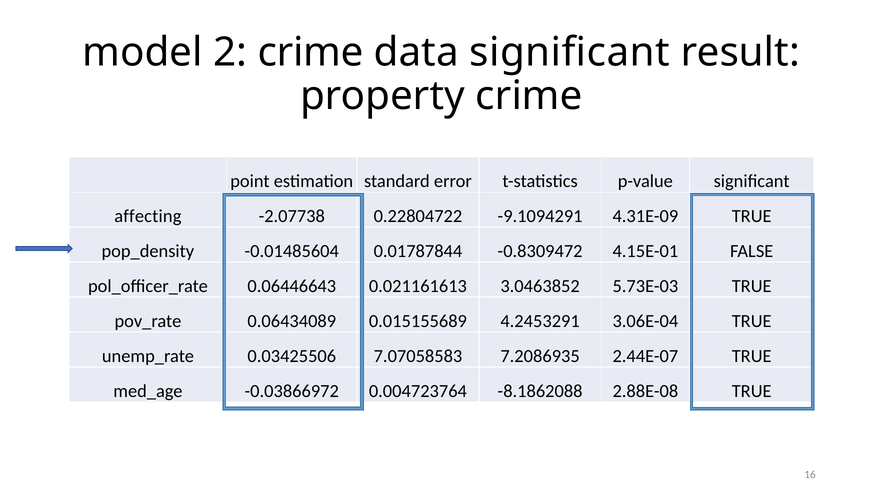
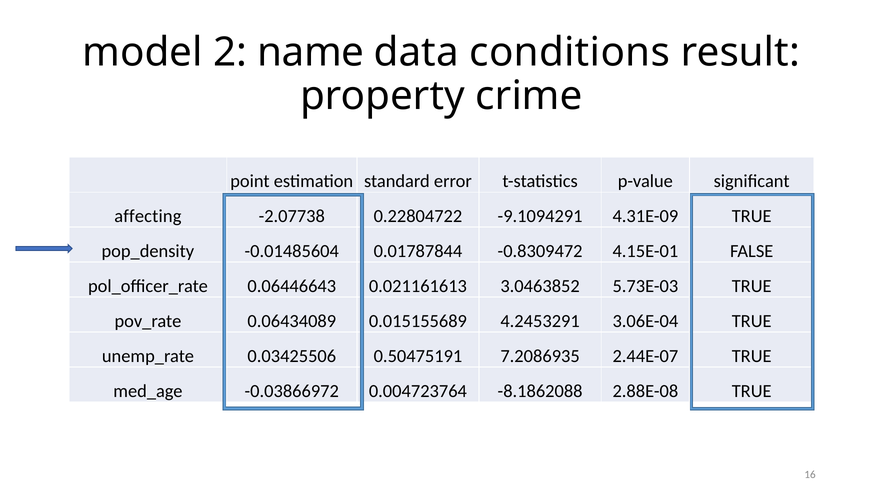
2 crime: crime -> name (311, 52)
data significant: significant -> conditions (570, 52)
7.07058583: 7.07058583 -> 0.50475191 (418, 356)
